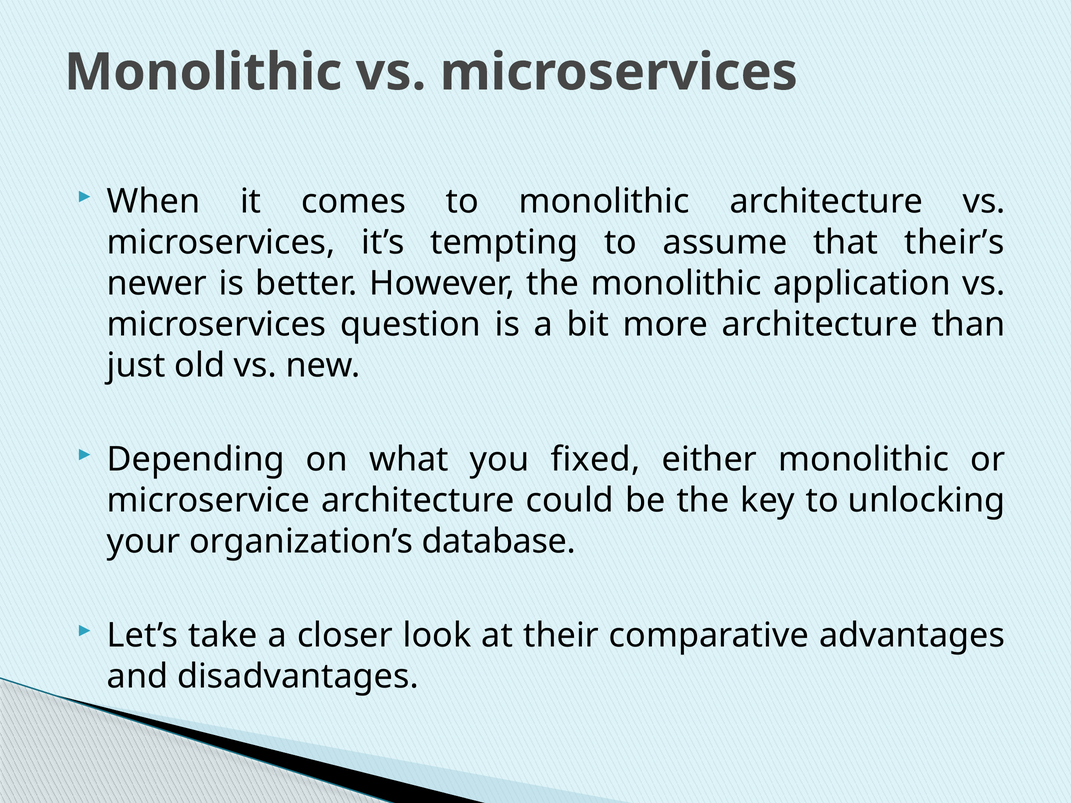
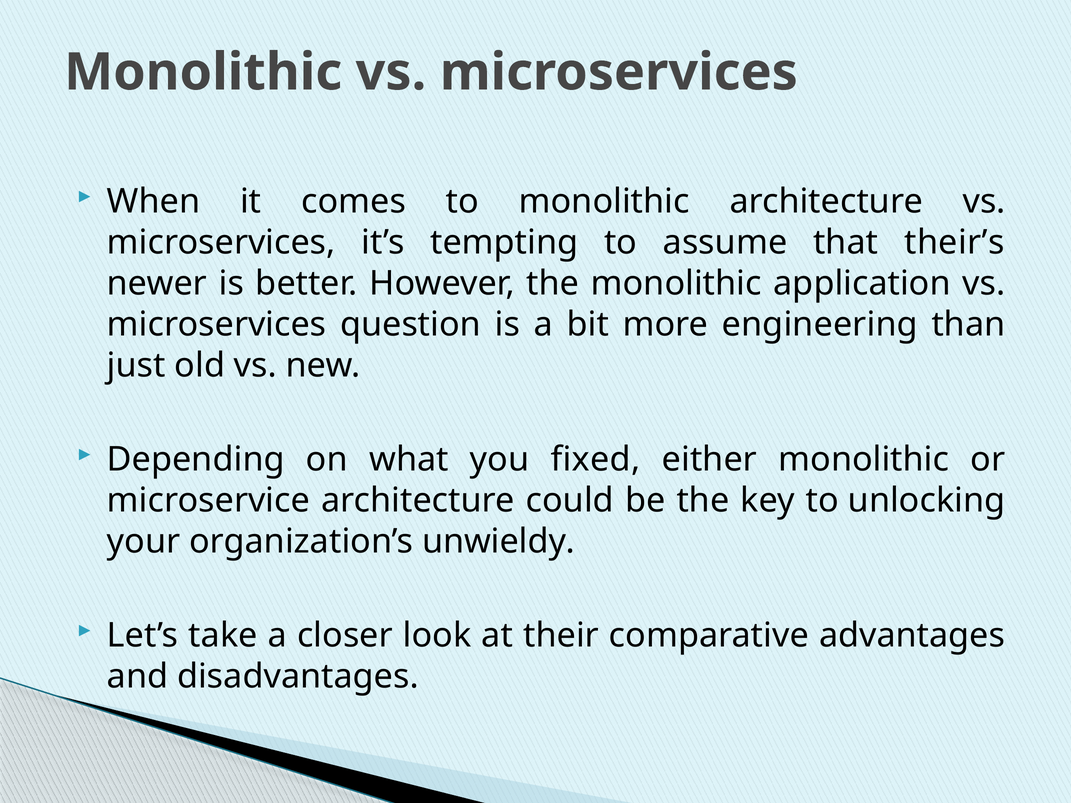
more architecture: architecture -> engineering (820, 325)
database: database -> unwieldy (499, 542)
